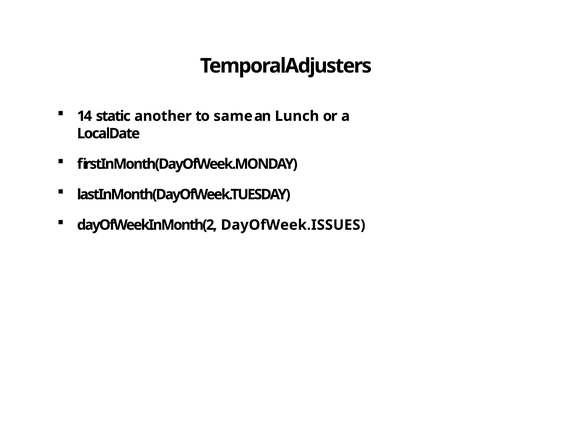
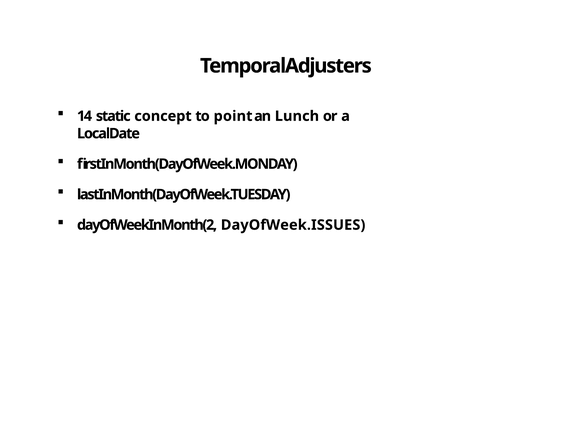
another: another -> concept (163, 116)
same: same -> point (233, 116)
